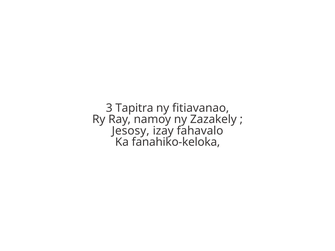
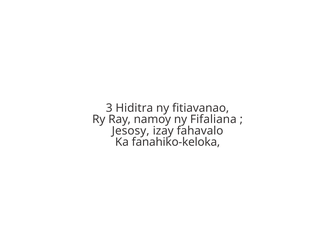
Tapitra: Tapitra -> Hiditra (134, 108)
Zazakely: Zazakely -> Fifaliana (213, 120)
